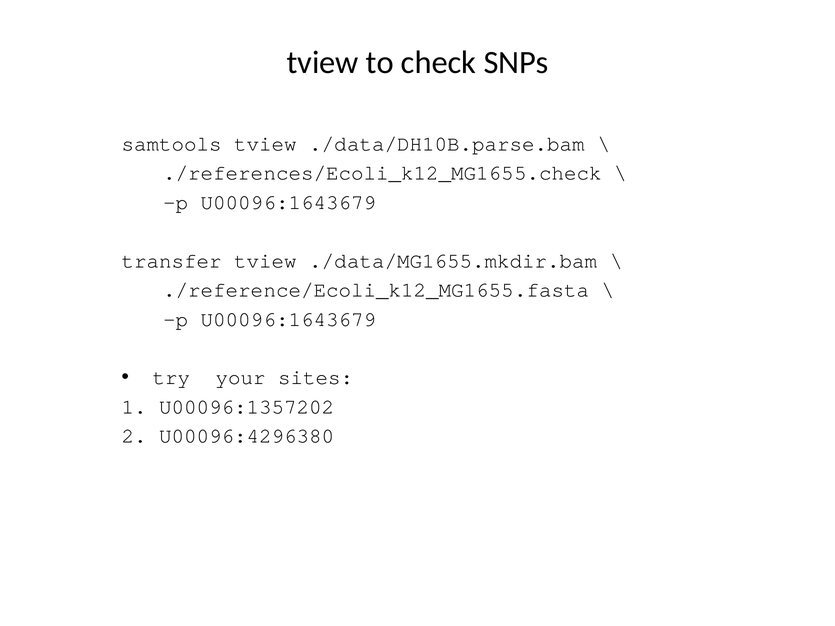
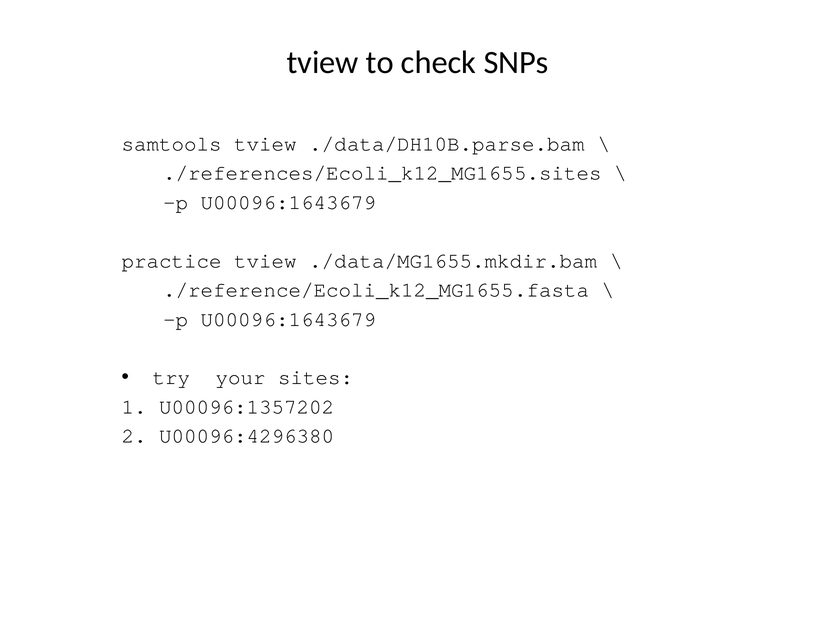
./references/Ecoli_k12_MG1655.check: ./references/Ecoli_k12_MG1655.check -> ./references/Ecoli_k12_MG1655.sites (383, 173)
transfer: transfer -> practice (172, 261)
